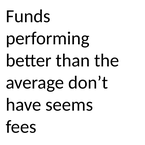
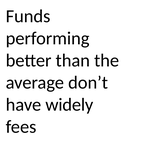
seems: seems -> widely (69, 105)
